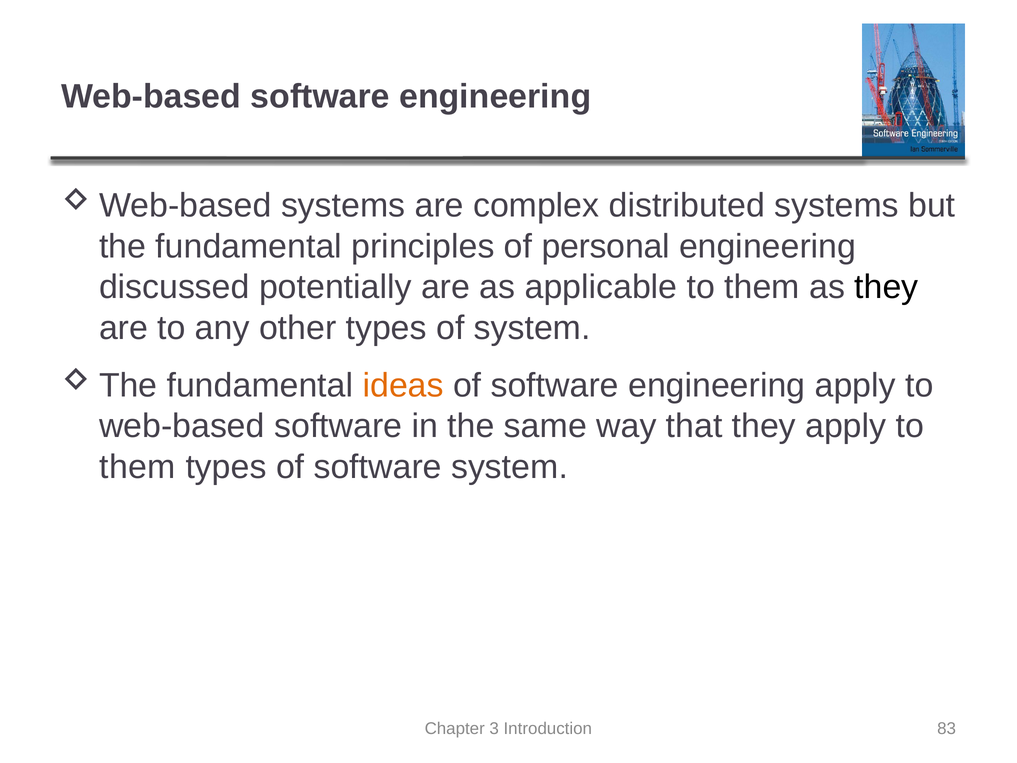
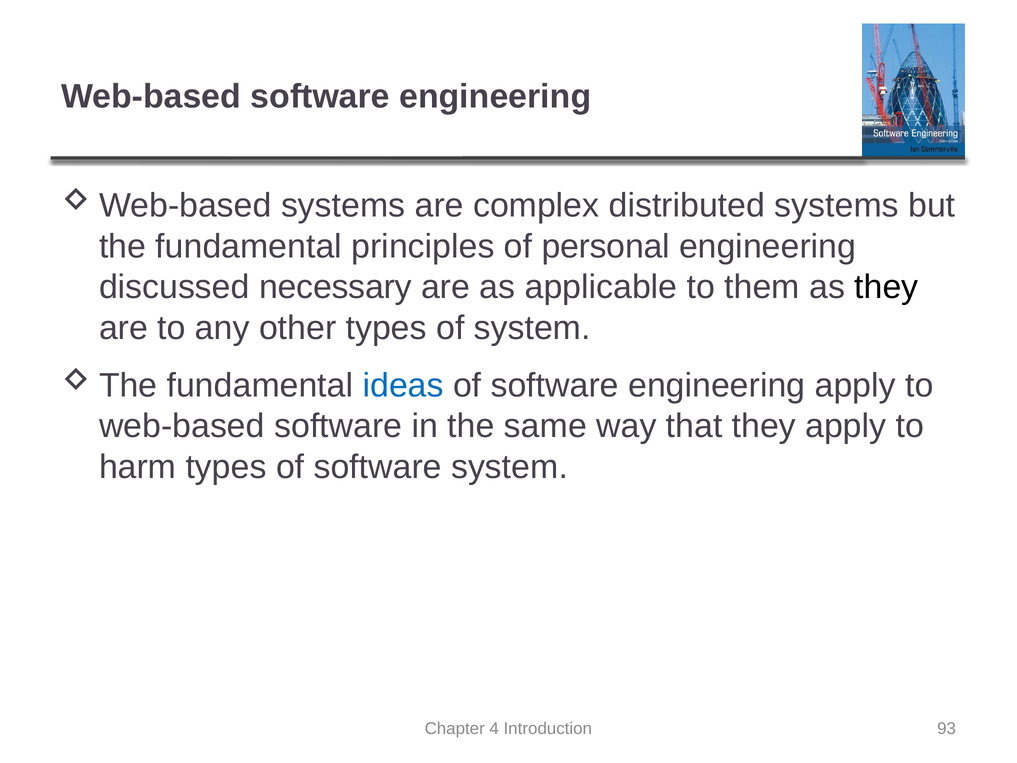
potentially: potentially -> necessary (335, 287)
ideas colour: orange -> blue (403, 385)
them: them -> harm (138, 467)
3: 3 -> 4 (494, 728)
83: 83 -> 93 (947, 728)
